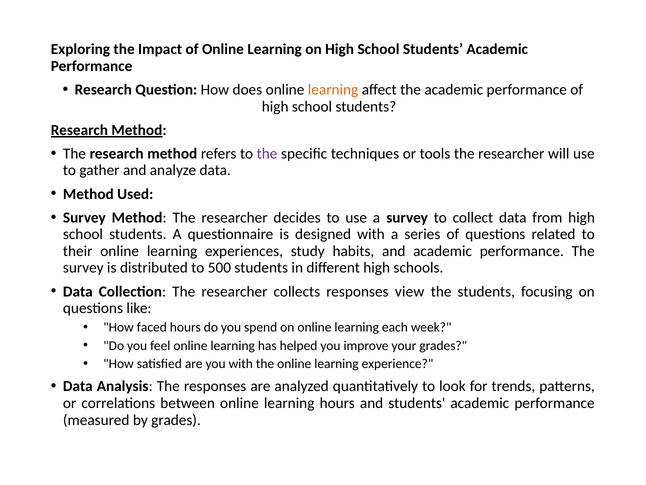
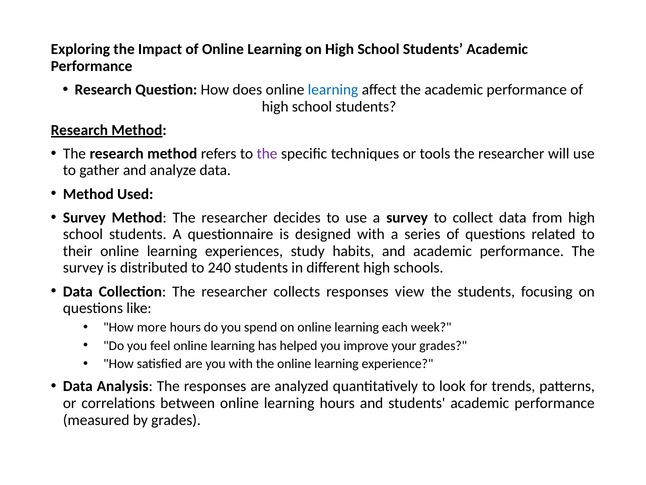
learning colour: orange -> blue (333, 90)
500: 500 -> 240 (219, 268)
faced: faced -> more (152, 327)
